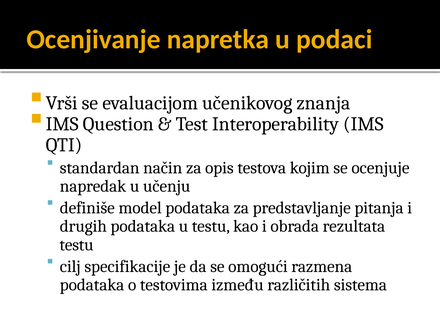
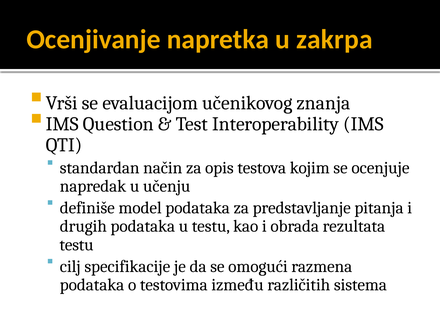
podaci: podaci -> zakrpa (334, 40)
